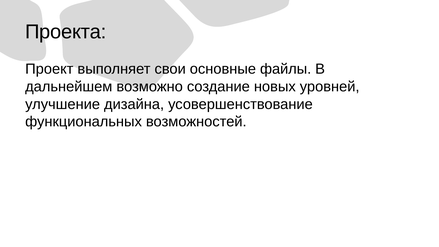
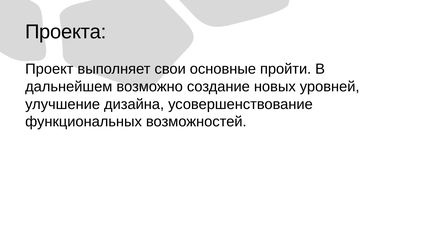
файлы: файлы -> пройти (286, 69)
